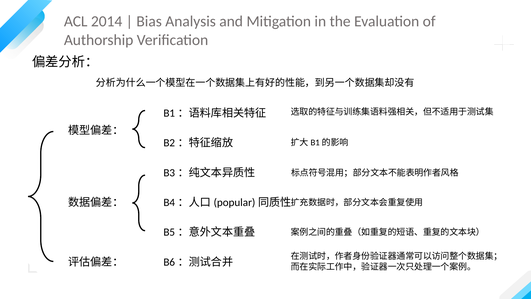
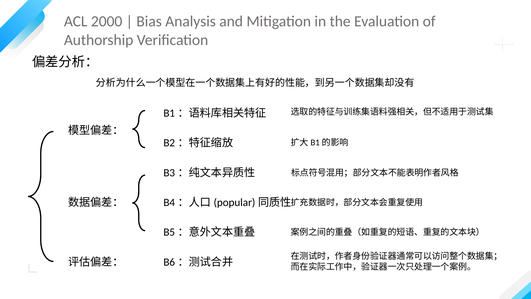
2014: 2014 -> 2000 (107, 21)
